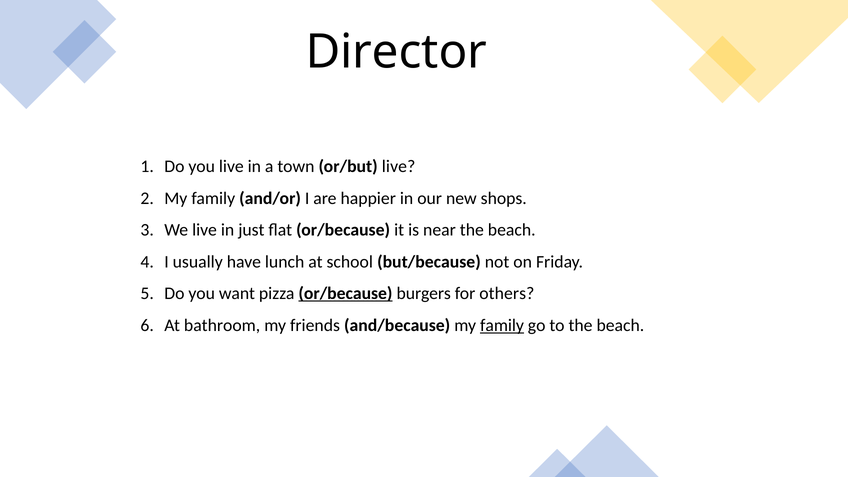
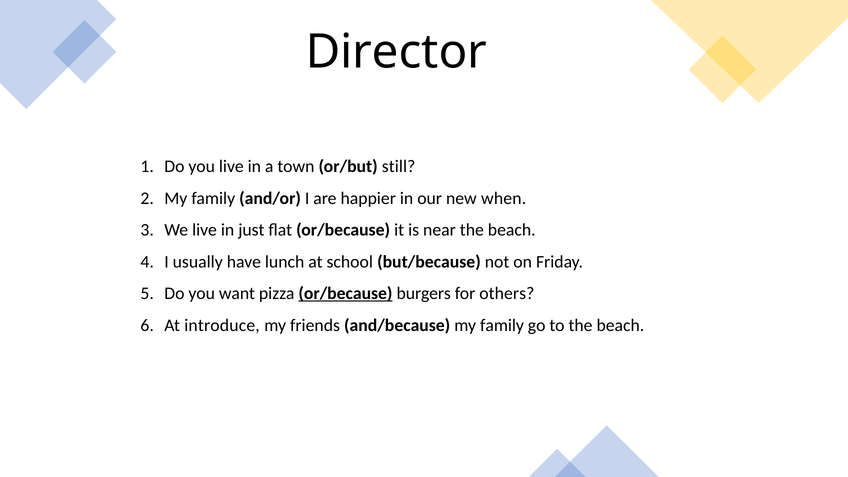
or/but live: live -> still (399, 166)
shops: shops -> when (504, 198)
bathroom: bathroom -> introduce (222, 325)
family underline: present -> none (502, 325)
